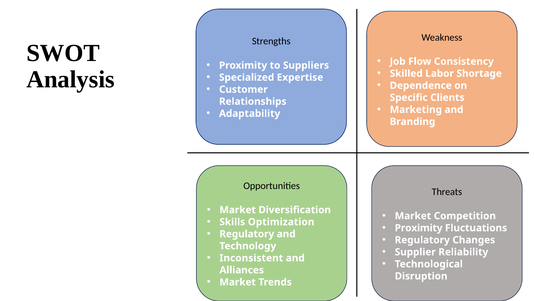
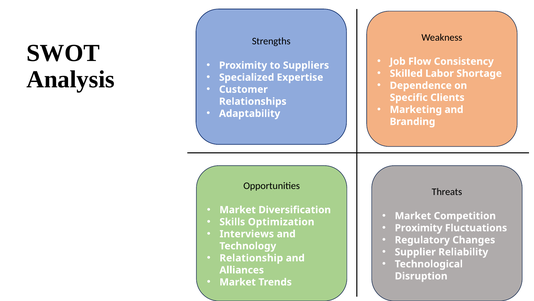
Regulatory: Regulatory -> Interviews (247, 234)
Inconsistent: Inconsistent -> Relationship (251, 258)
